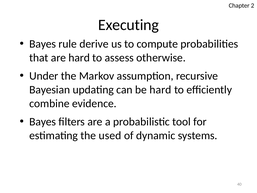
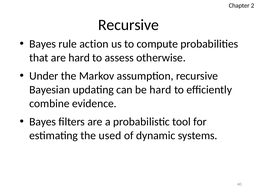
Executing: Executing -> Recursive (128, 25)
derive: derive -> action (94, 44)
